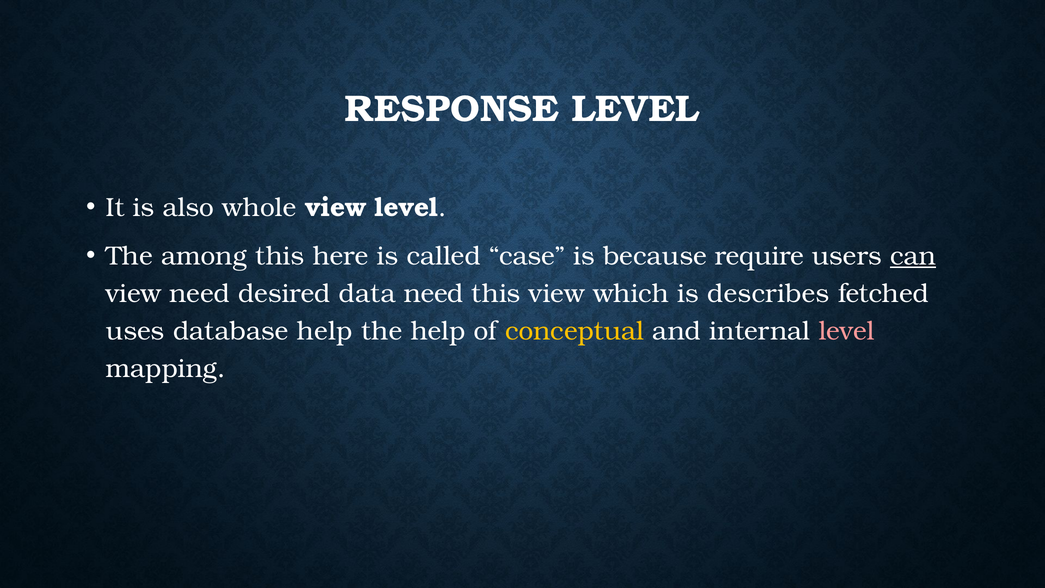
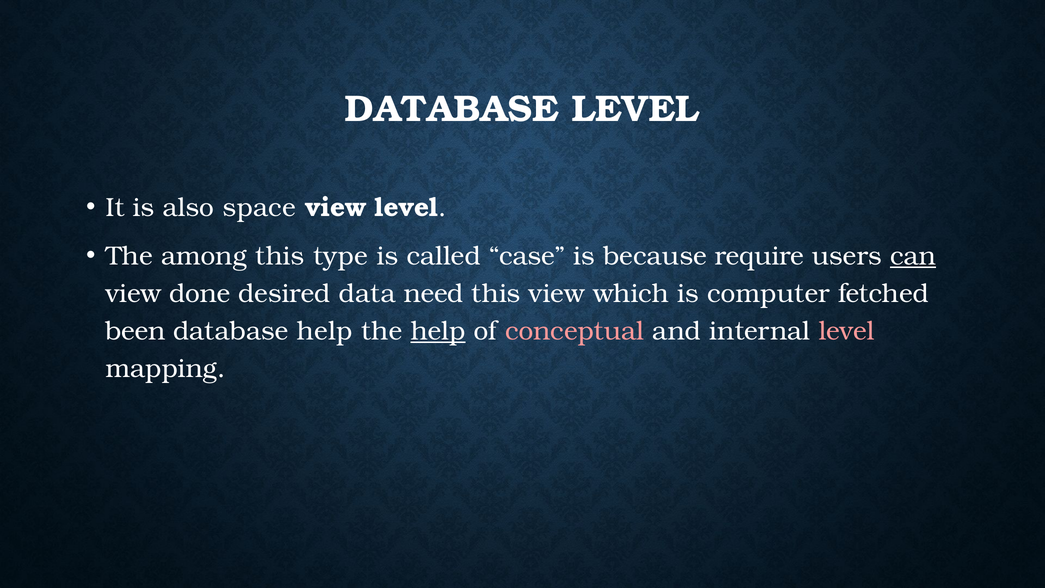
RESPONSE: RESPONSE -> DATABASE (452, 109)
whole: whole -> space (259, 207)
here: here -> type (340, 256)
view need: need -> done (200, 293)
describes: describes -> computer (768, 293)
uses: uses -> been (135, 331)
help underline: none -> present (438, 331)
conceptual colour: yellow -> pink (575, 331)
